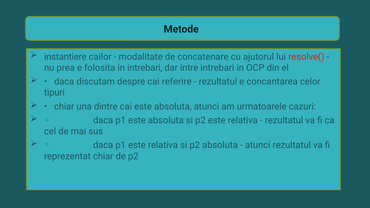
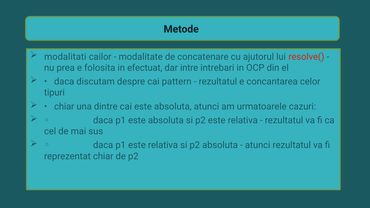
instantiere: instantiere -> modalitati (65, 57)
in intrebari: intrebari -> efectuat (145, 68)
referire: referire -> pattern (177, 82)
